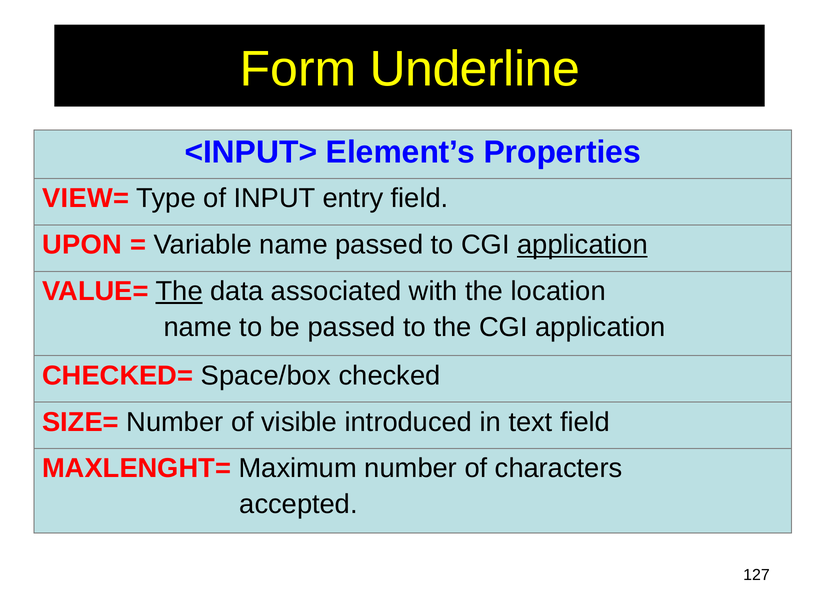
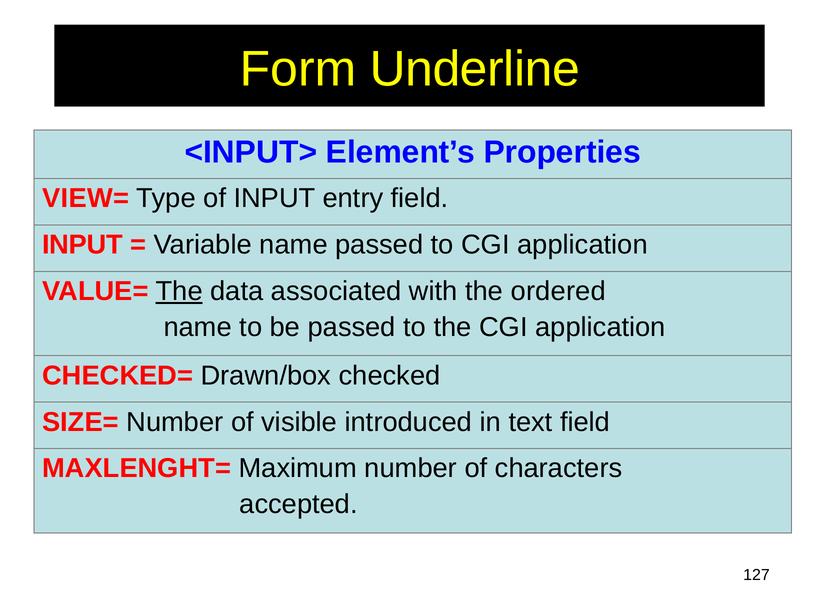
UPON: UPON -> INPUT (83, 245)
application underline: present -> none (582, 245)
location: location -> ordered (558, 291)
Space/box: Space/box -> Drawn/box (266, 375)
